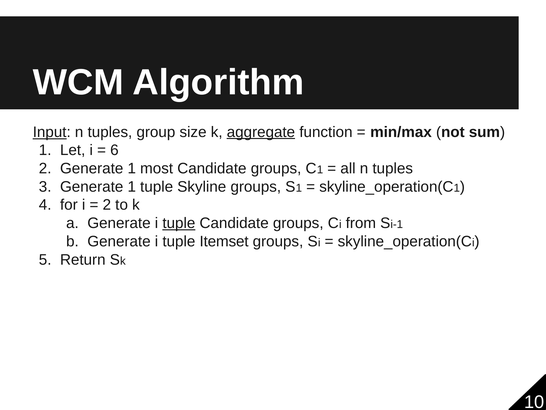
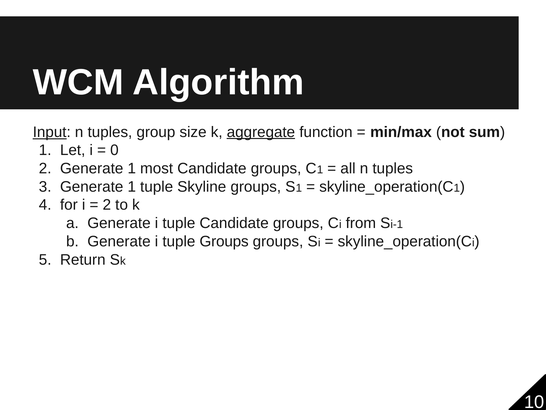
6: 6 -> 0 (114, 150)
tuple underline: present -> none (179, 223)
tuple Itemset: Itemset -> Groups (224, 241)
